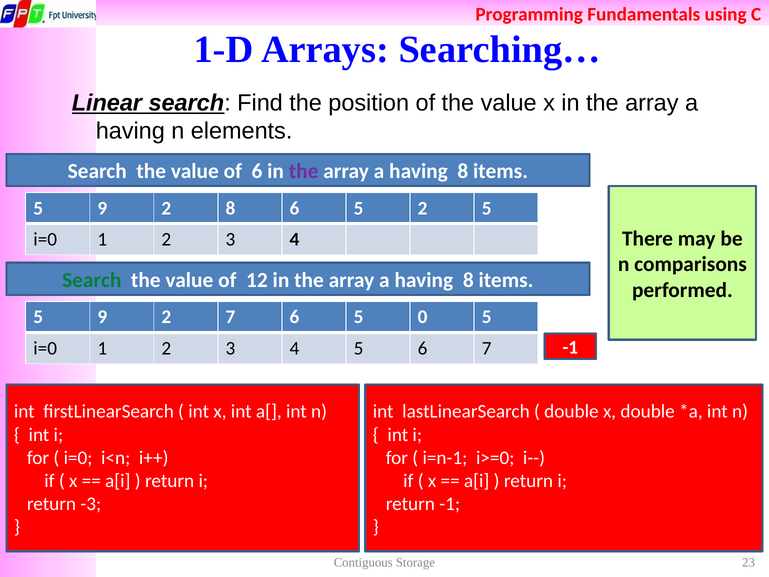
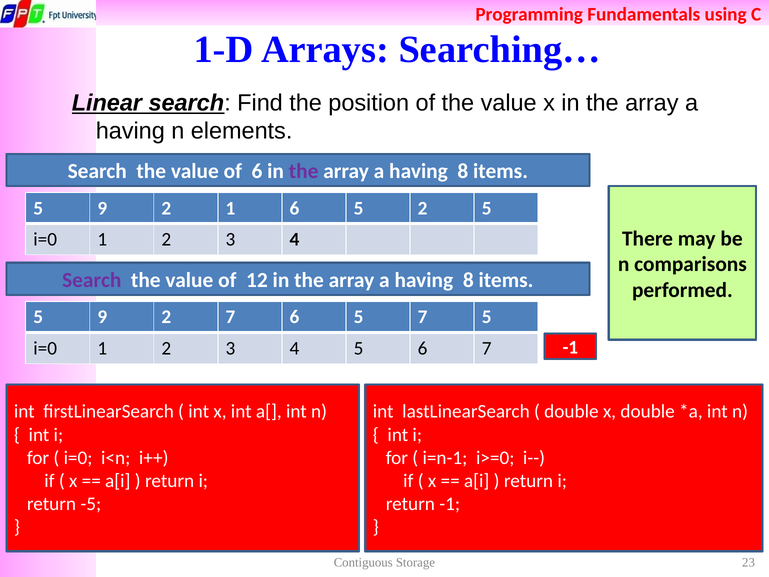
2 8: 8 -> 1 (230, 208)
Search colour: green -> purple (92, 280)
5 0: 0 -> 7 (423, 317)
-3: -3 -> -5 (91, 504)
